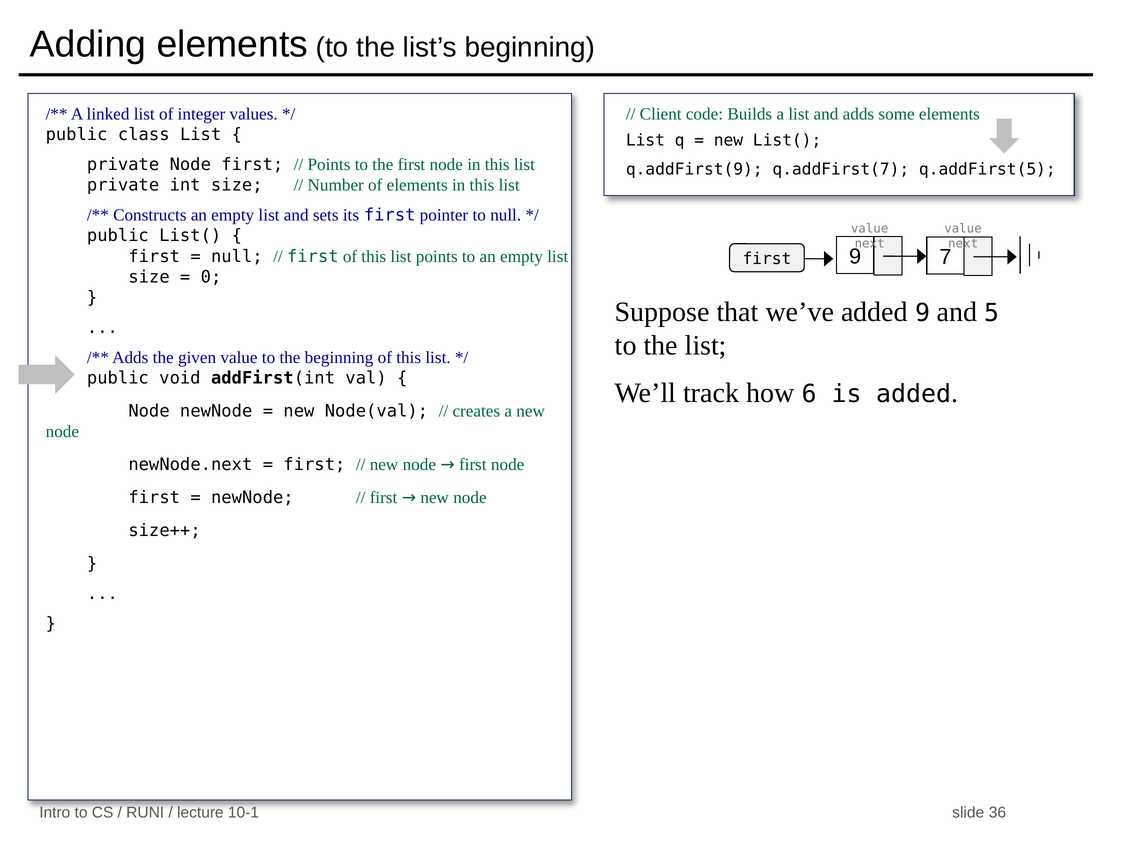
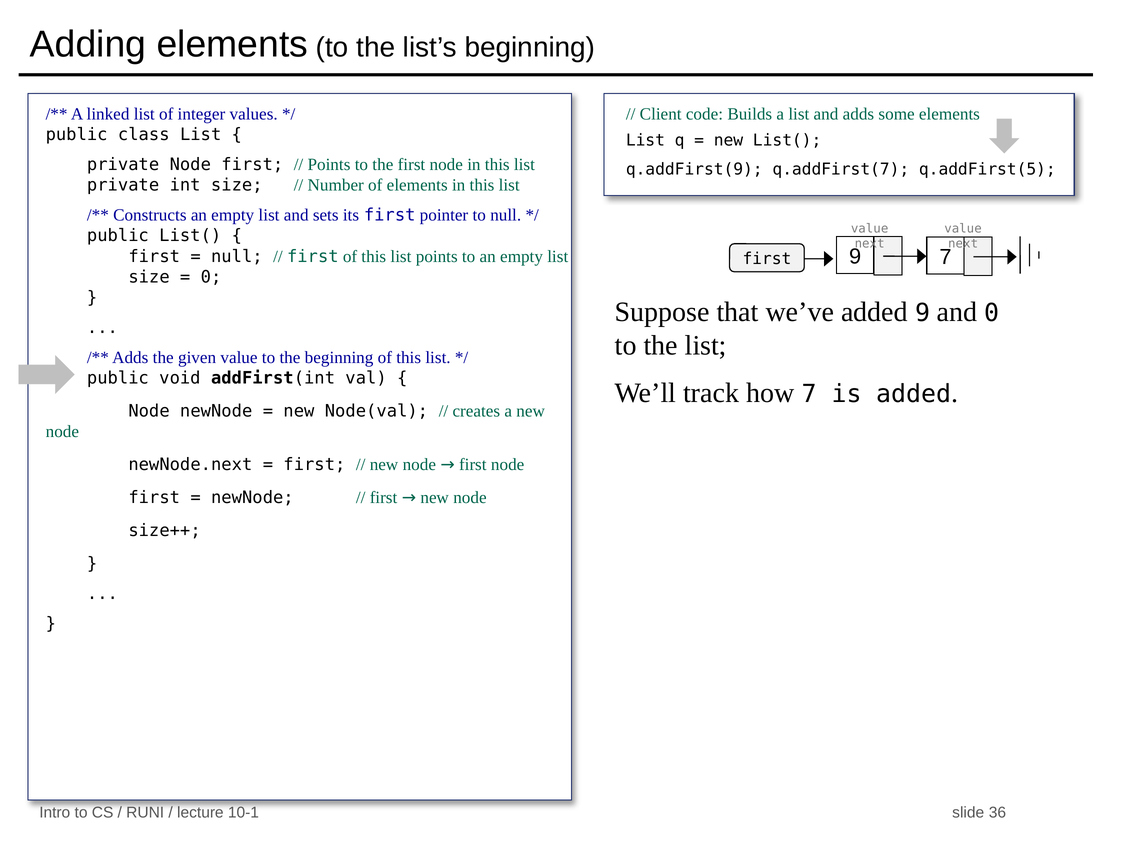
and 5: 5 -> 0 (992, 313)
how 6: 6 -> 7 (809, 394)
